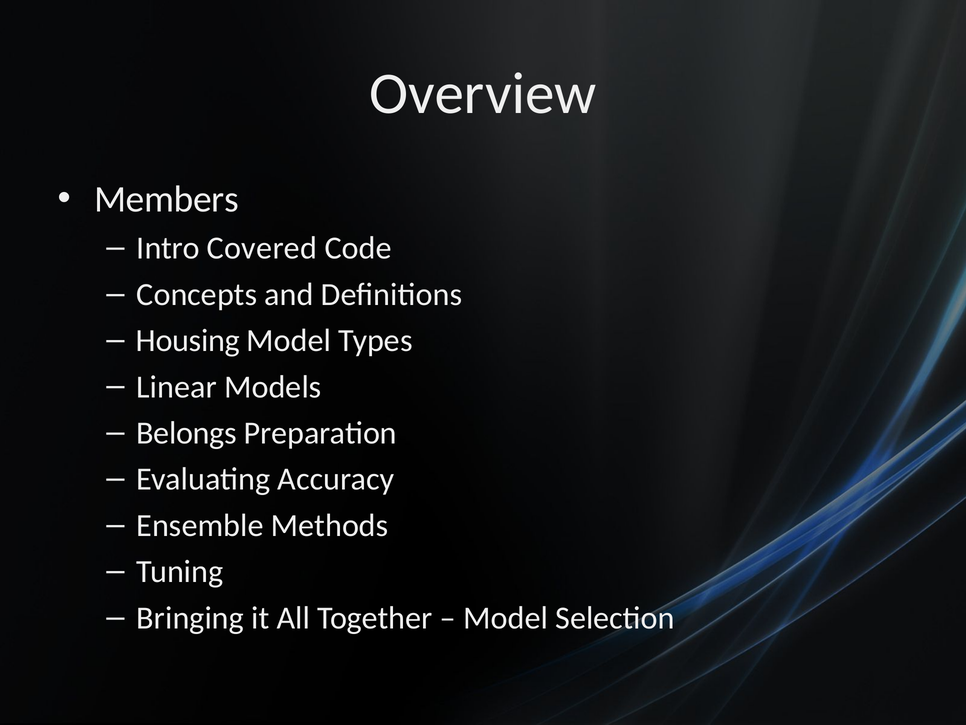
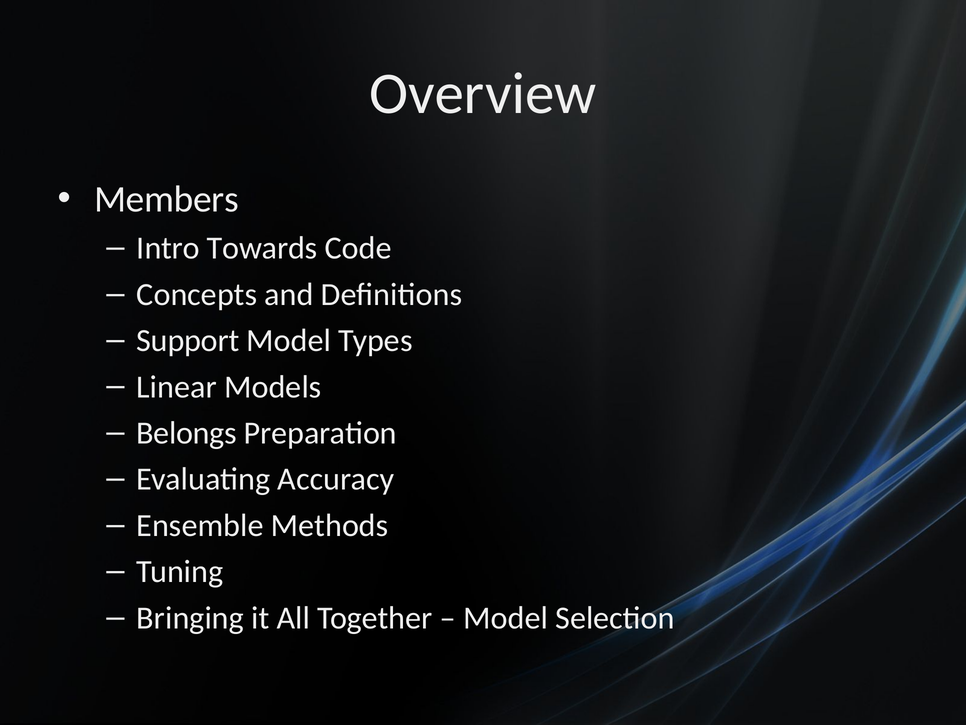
Covered: Covered -> Towards (262, 248)
Housing: Housing -> Support (188, 340)
